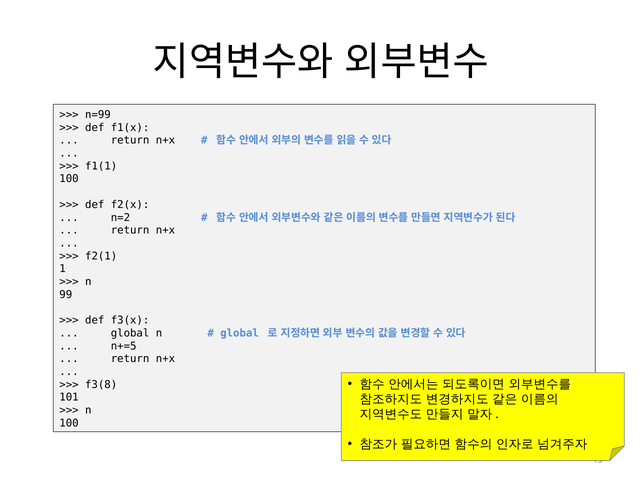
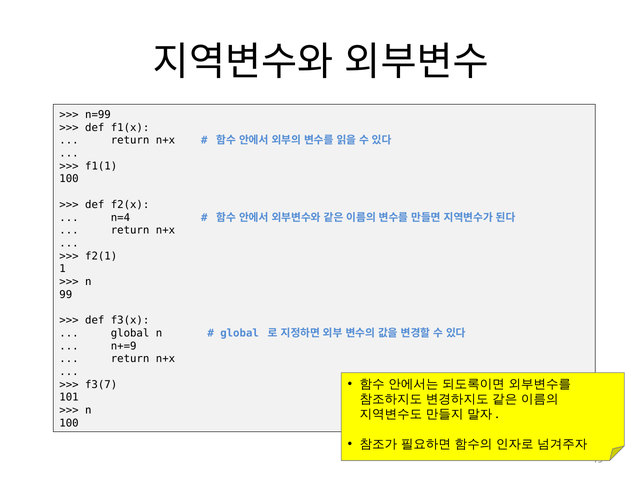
n=2: n=2 -> n=4 (120, 217)
n+=5: n+=5 -> n+=9 (124, 346)
f3(8: f3(8 -> f3(7 (101, 384)
